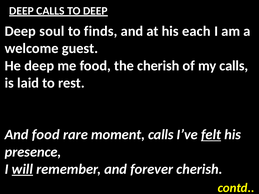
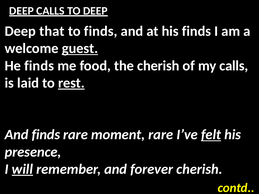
soul: soul -> that (52, 31)
his each: each -> finds (196, 31)
guest underline: none -> present (80, 49)
He deep: deep -> finds (39, 66)
rest underline: none -> present (71, 83)
And food: food -> finds (46, 135)
moment calls: calls -> rare (161, 135)
